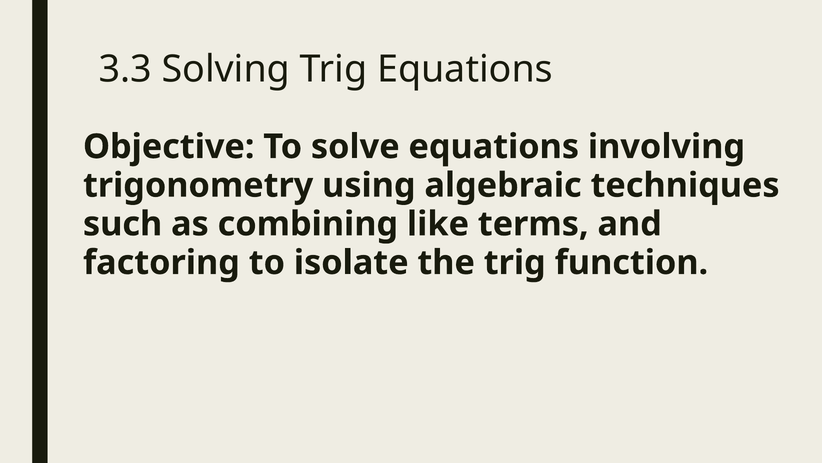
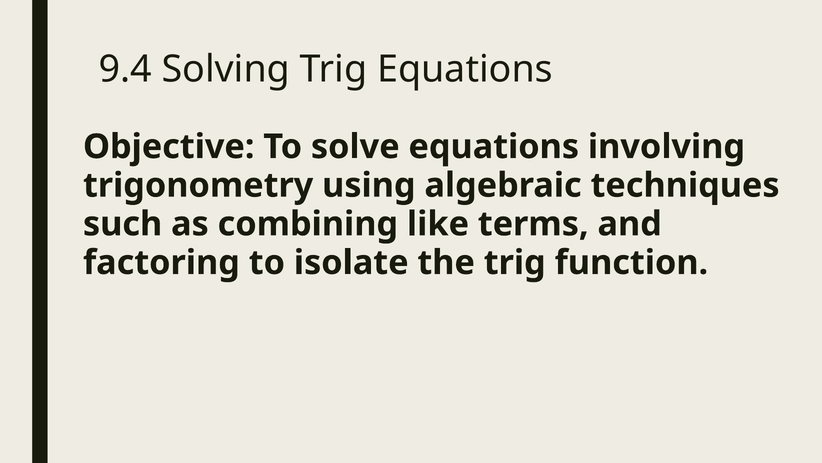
3.3: 3.3 -> 9.4 (125, 69)
